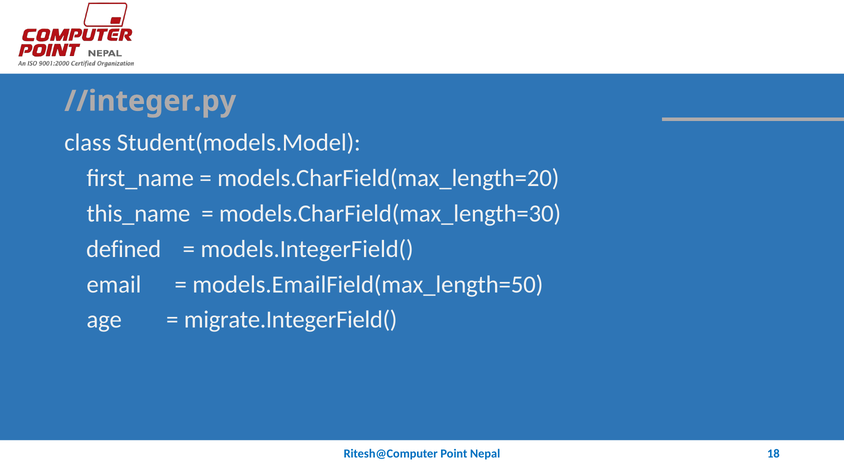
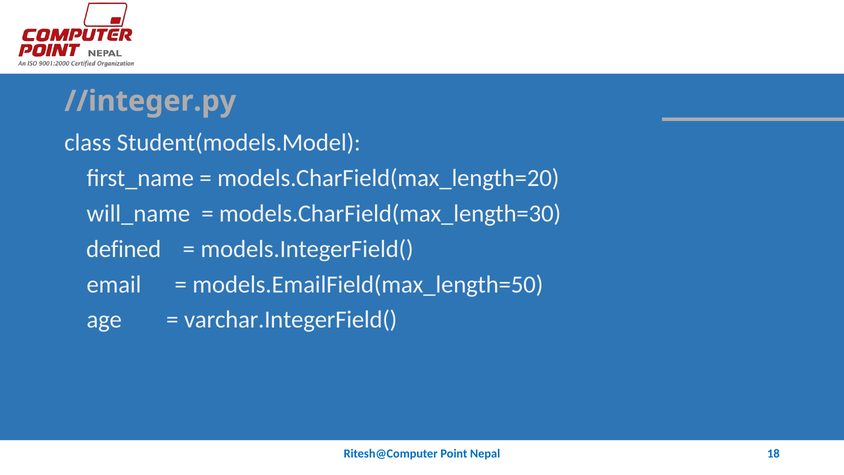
this_name: this_name -> will_name (138, 213)
migrate.IntegerField(: migrate.IntegerField( -> varchar.IntegerField( (291, 320)
